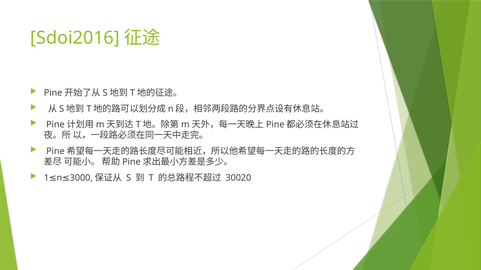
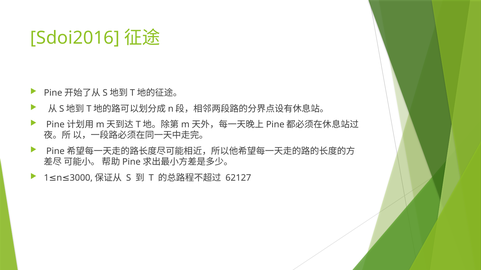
30020: 30020 -> 62127 (238, 178)
